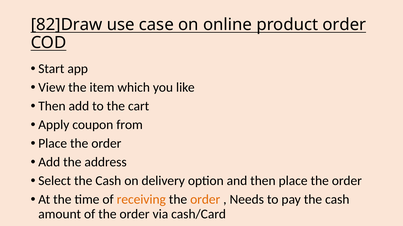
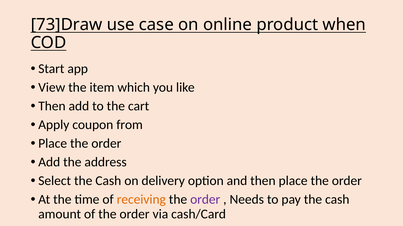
82]Draw: 82]Draw -> 73]Draw (67, 25)
product order: order -> when (344, 25)
order colour: orange -> purple (205, 200)
